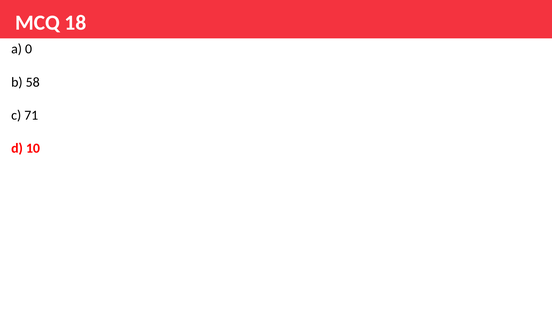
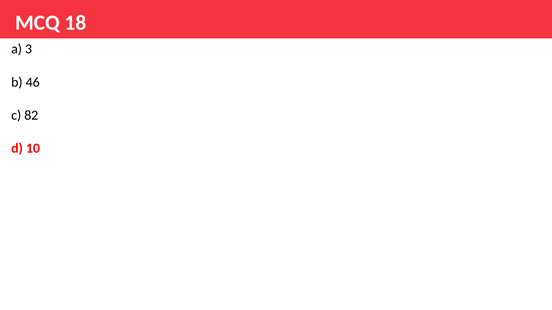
0: 0 -> 3 (29, 49)
58: 58 -> 46 (33, 82)
71: 71 -> 82 (31, 115)
